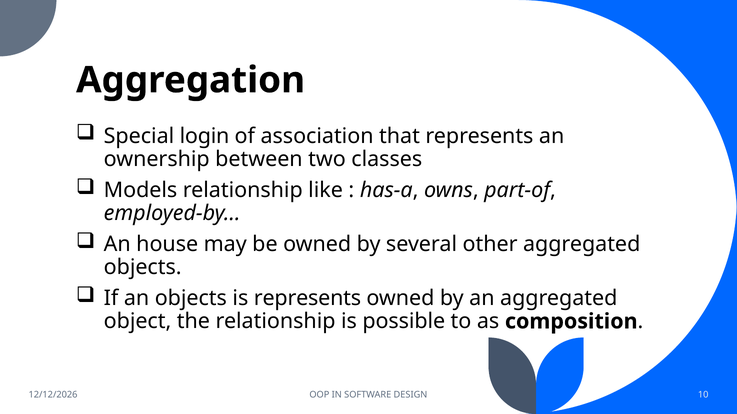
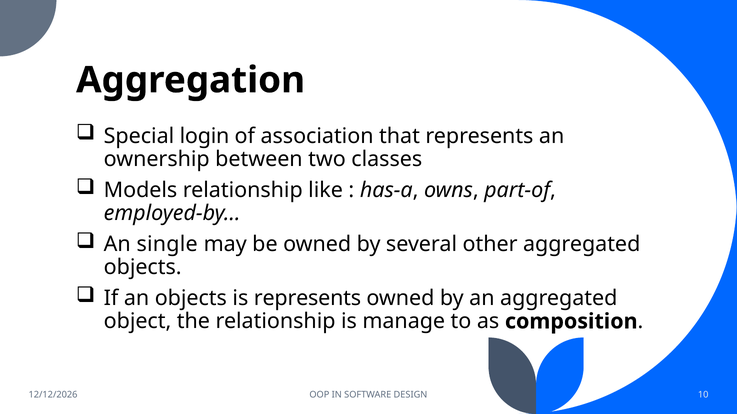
house: house -> single (167, 244)
possible: possible -> manage (404, 322)
